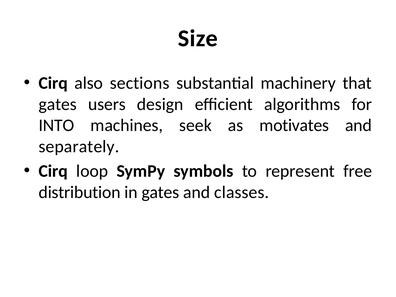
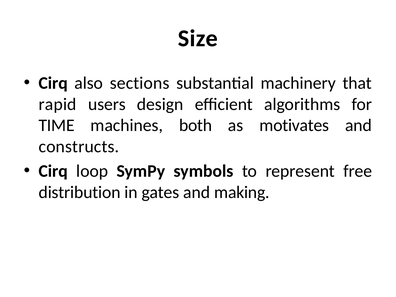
gates: gates -> rapid (58, 104)
INTO: INTO -> TIME (57, 125)
seek: seek -> both (196, 125)
separately: separately -> constructs (79, 146)
classes: classes -> making (242, 192)
